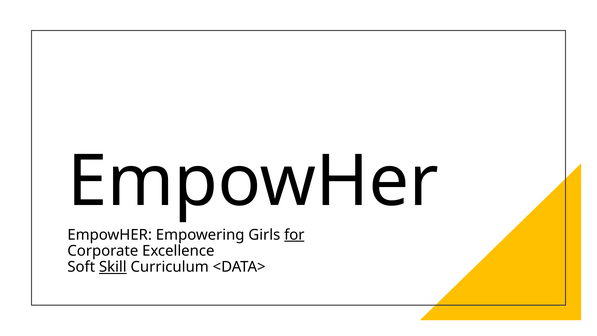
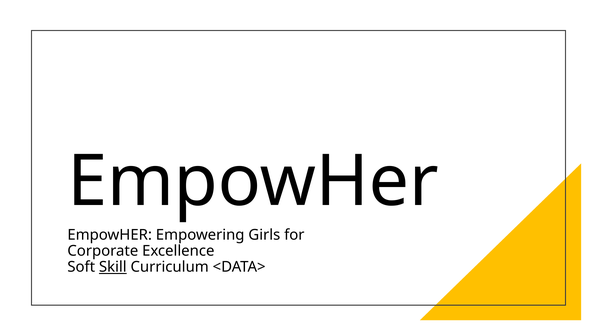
for underline: present -> none (294, 235)
